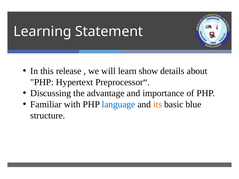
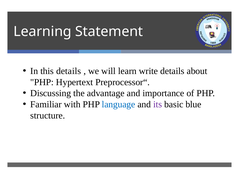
this release: release -> details (69, 71)
show: show -> write (148, 71)
its colour: orange -> purple (158, 105)
